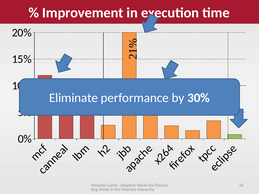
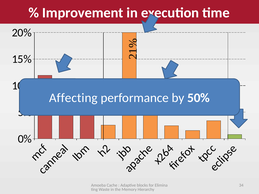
Eliminate: Eliminate -> Affecting (73, 98)
30%: 30% -> 50% (199, 98)
